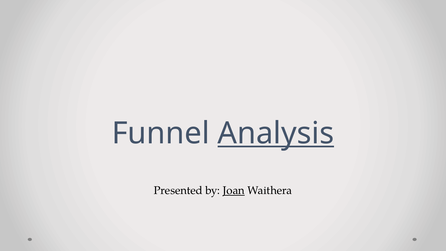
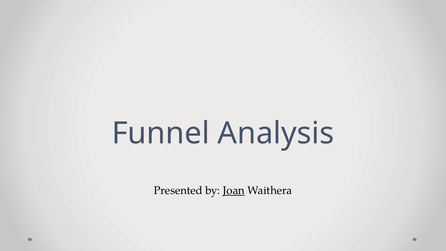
Analysis underline: present -> none (276, 133)
